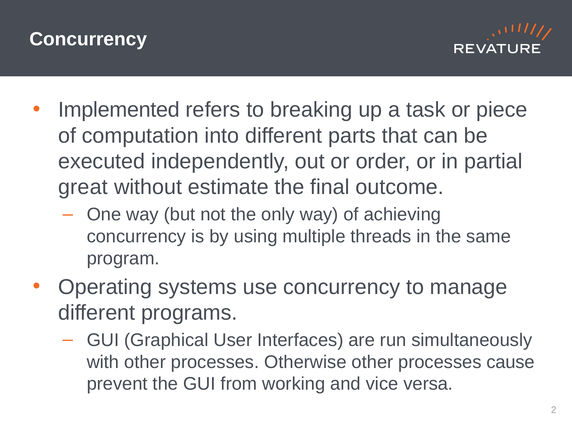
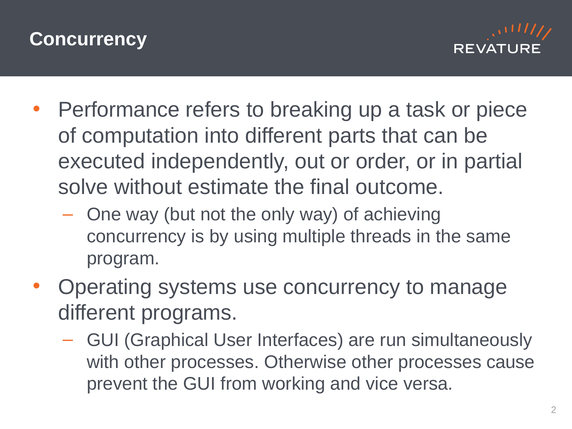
Implemented: Implemented -> Performance (119, 110)
great: great -> solve (83, 187)
